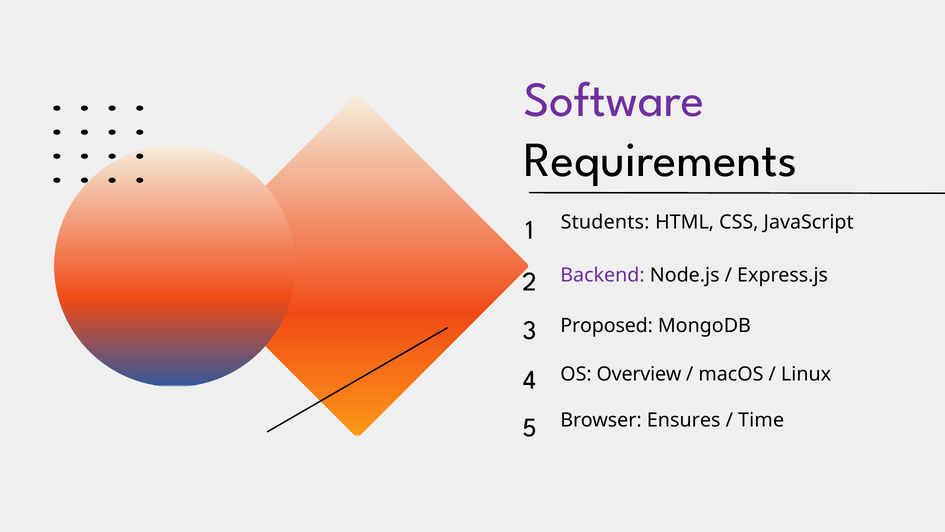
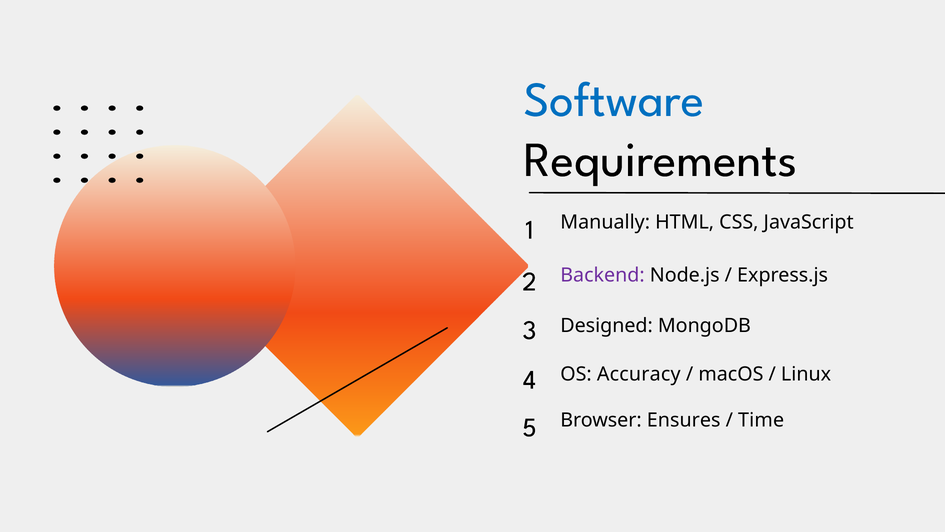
Software colour: purple -> blue (614, 100)
Students: Students -> Manually (605, 222)
Proposed: Proposed -> Designed (607, 325)
Overview: Overview -> Accuracy (639, 374)
